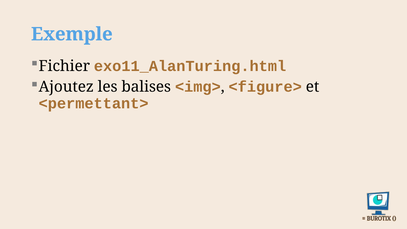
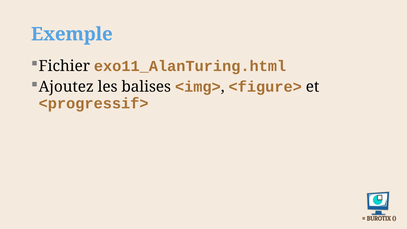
<permettant>: <permettant> -> <progressif> (94, 103)
